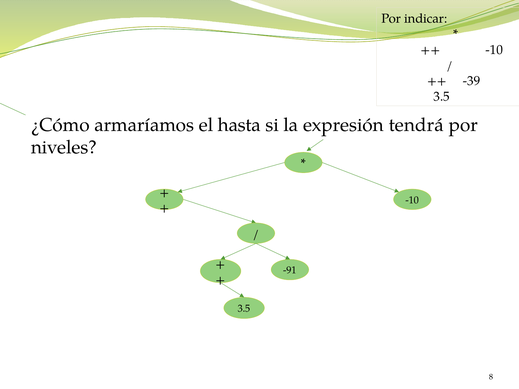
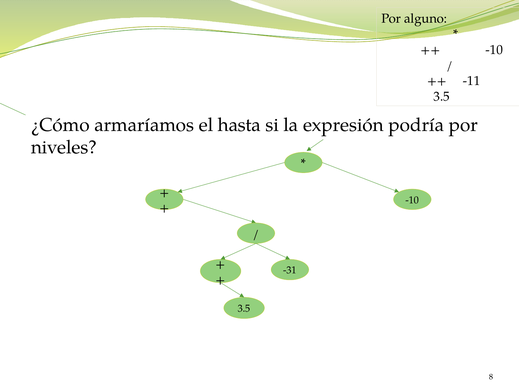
indicar: indicar -> alguno (426, 19)
-39: -39 -> -11 (472, 81)
tendrá: tendrá -> podría (416, 125)
-91: -91 -> -31 (290, 270)
